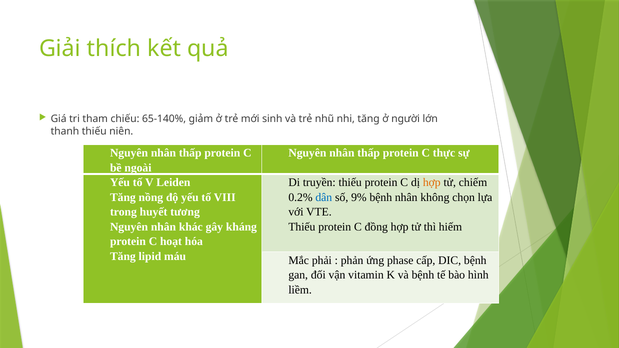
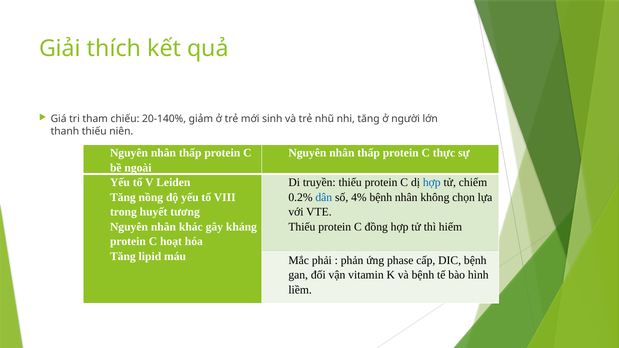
65-140%: 65-140% -> 20-140% (164, 119)
hợp colour: orange -> blue (432, 183)
9%: 9% -> 4% (359, 197)
